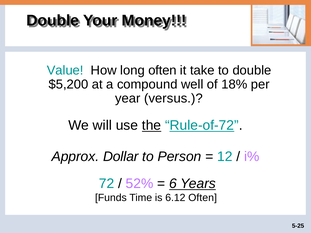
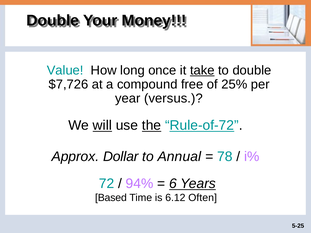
long often: often -> once (162, 70)
take underline: none -> present (202, 70)
$5,200: $5,200 -> $7,726 (68, 84)
well: well -> free (192, 84)
18%: 18% -> 25% (234, 84)
will underline: none -> present (102, 126)
Person: Person -> Annual (179, 157)
12: 12 -> 78 (225, 157)
52%: 52% -> 94% (140, 184)
Funds: Funds -> Based (111, 198)
